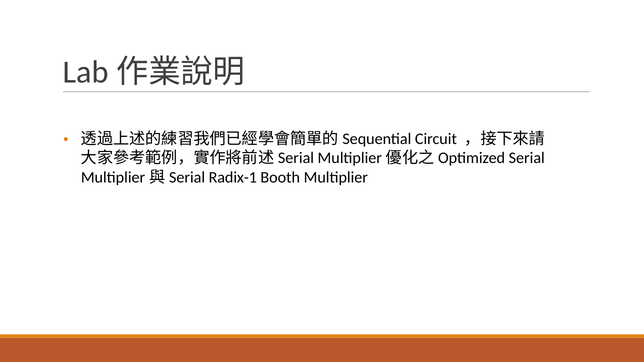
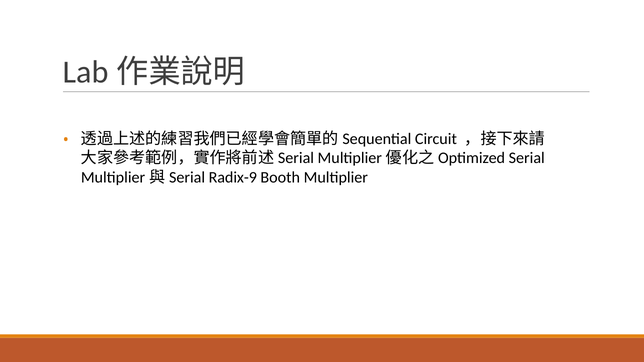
Radix-1: Radix-1 -> Radix-9 (233, 178)
